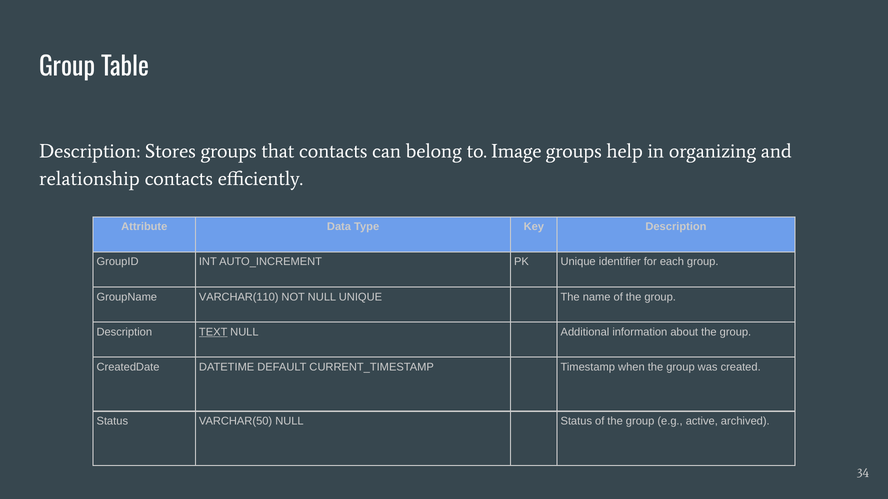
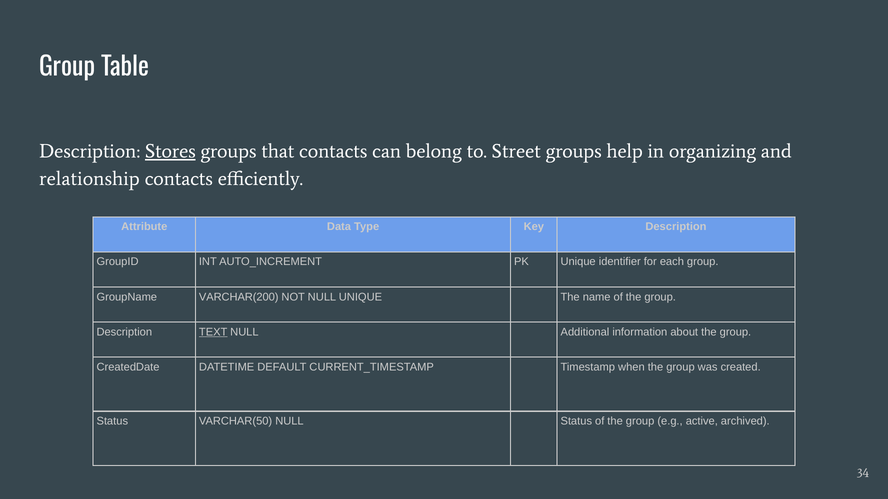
Stores underline: none -> present (170, 151)
Image: Image -> Street (516, 151)
VARCHAR(110: VARCHAR(110 -> VARCHAR(200 (239, 297)
